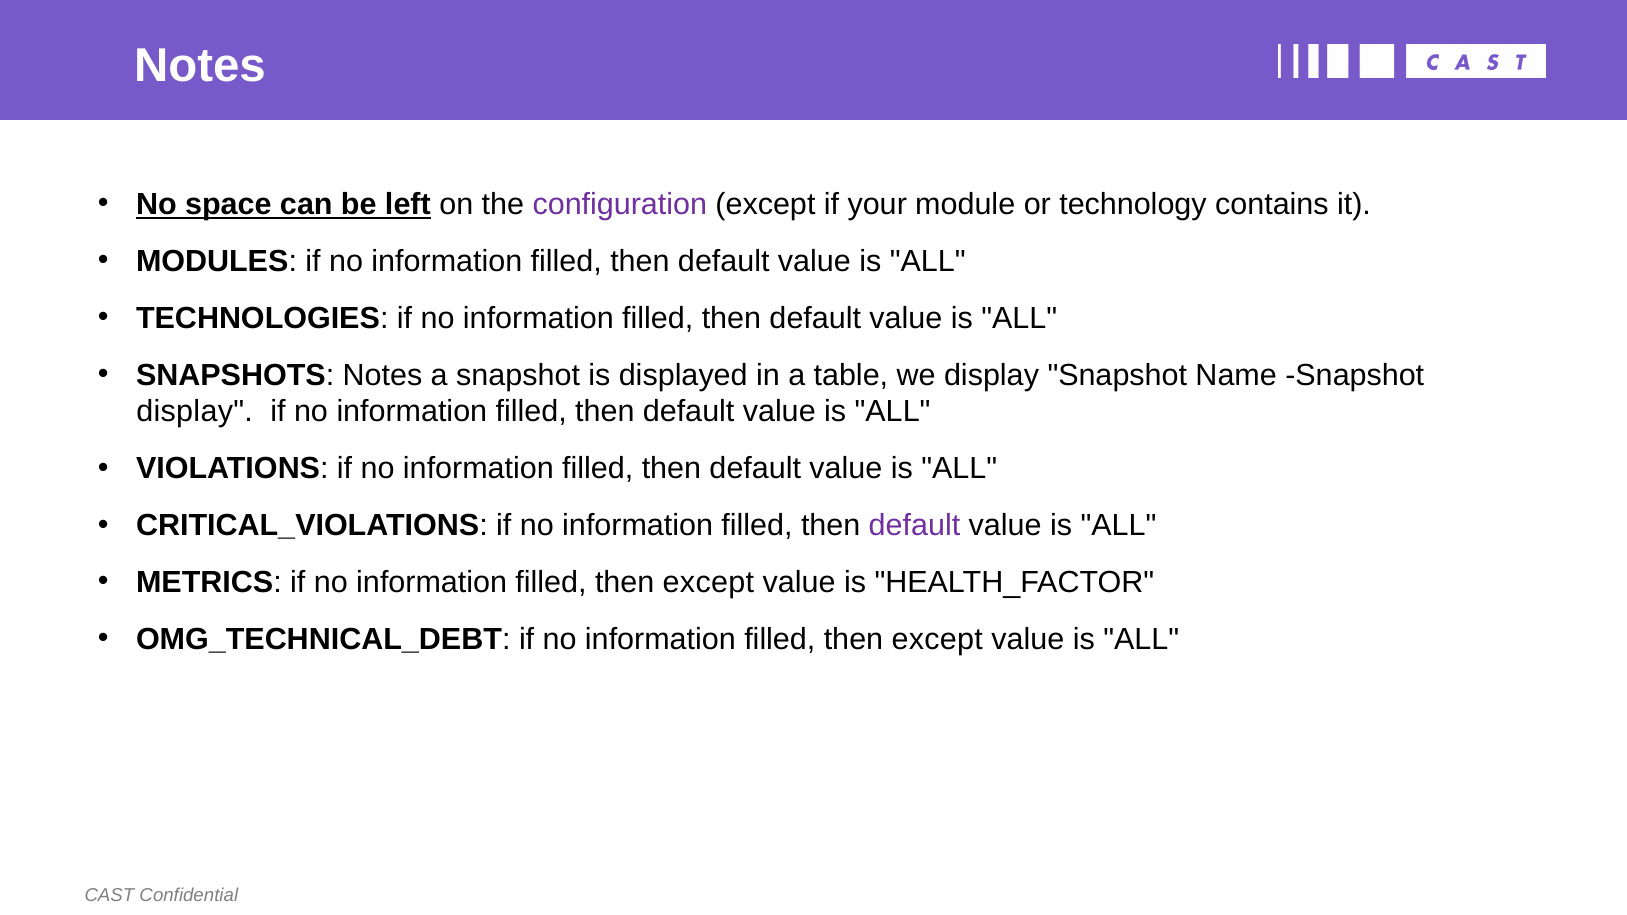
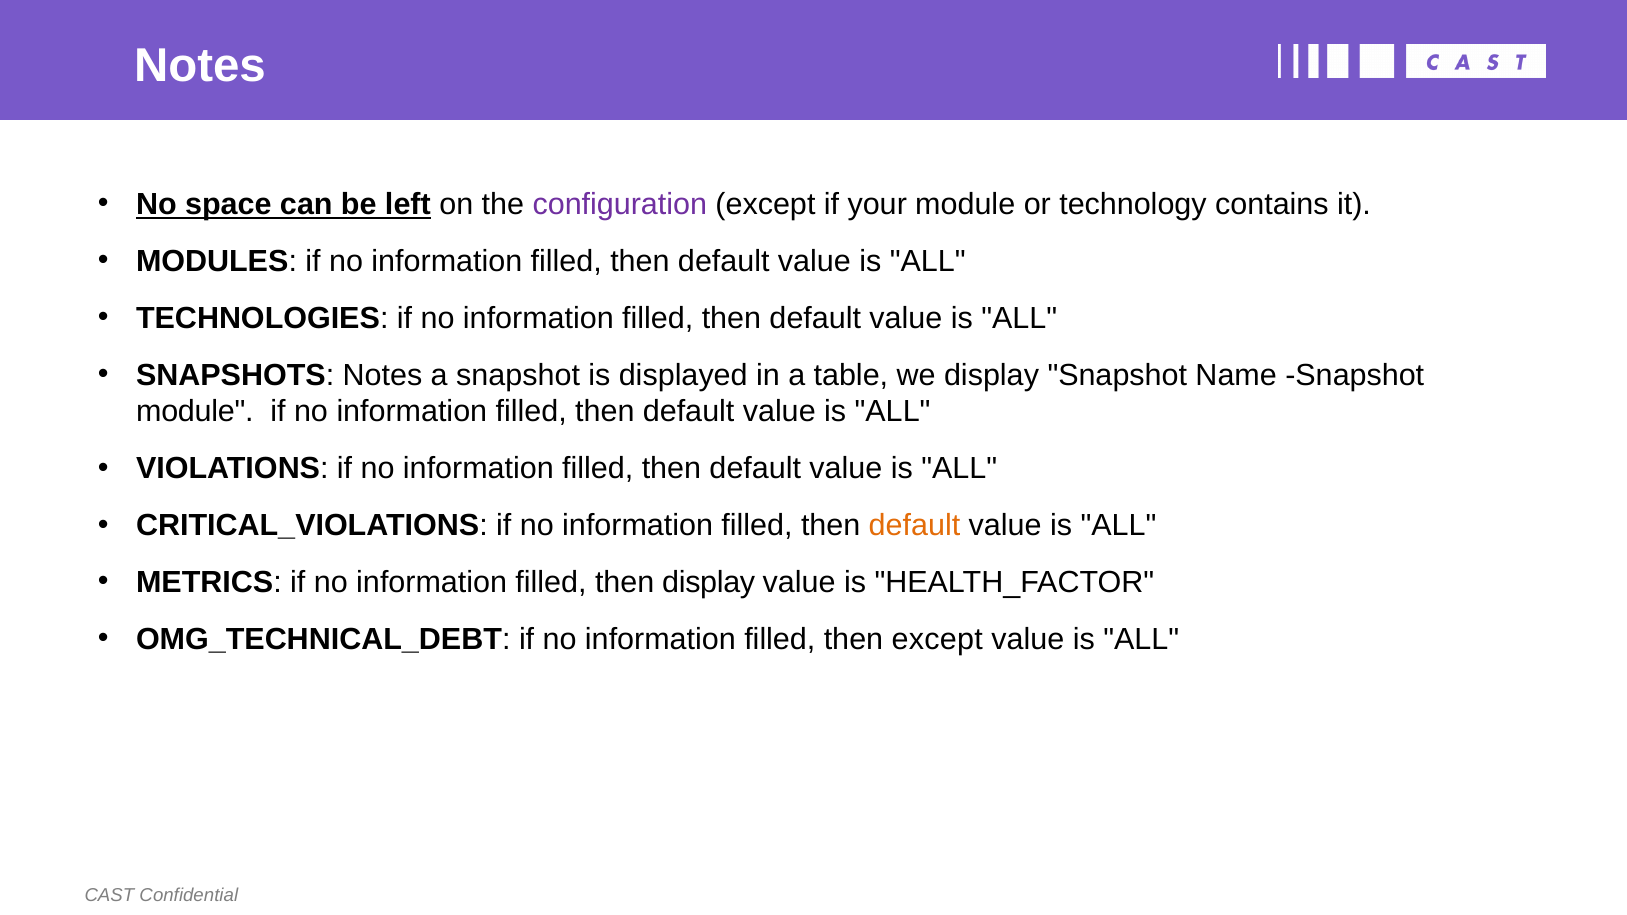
display: display -> module (195, 412)
default colour: purple -> orange (915, 526)
except: except -> display (709, 583)
